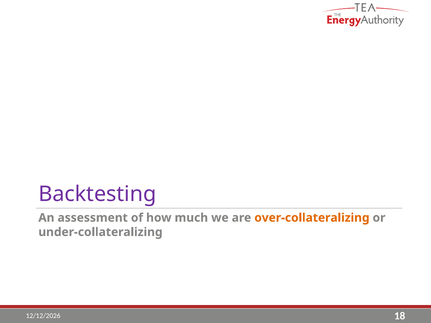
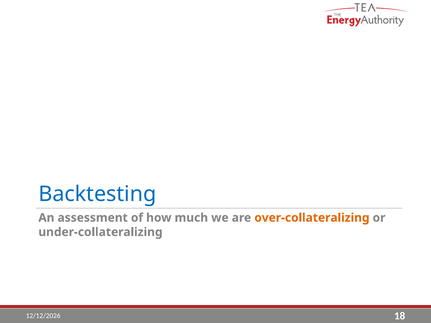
Backtesting colour: purple -> blue (97, 194)
